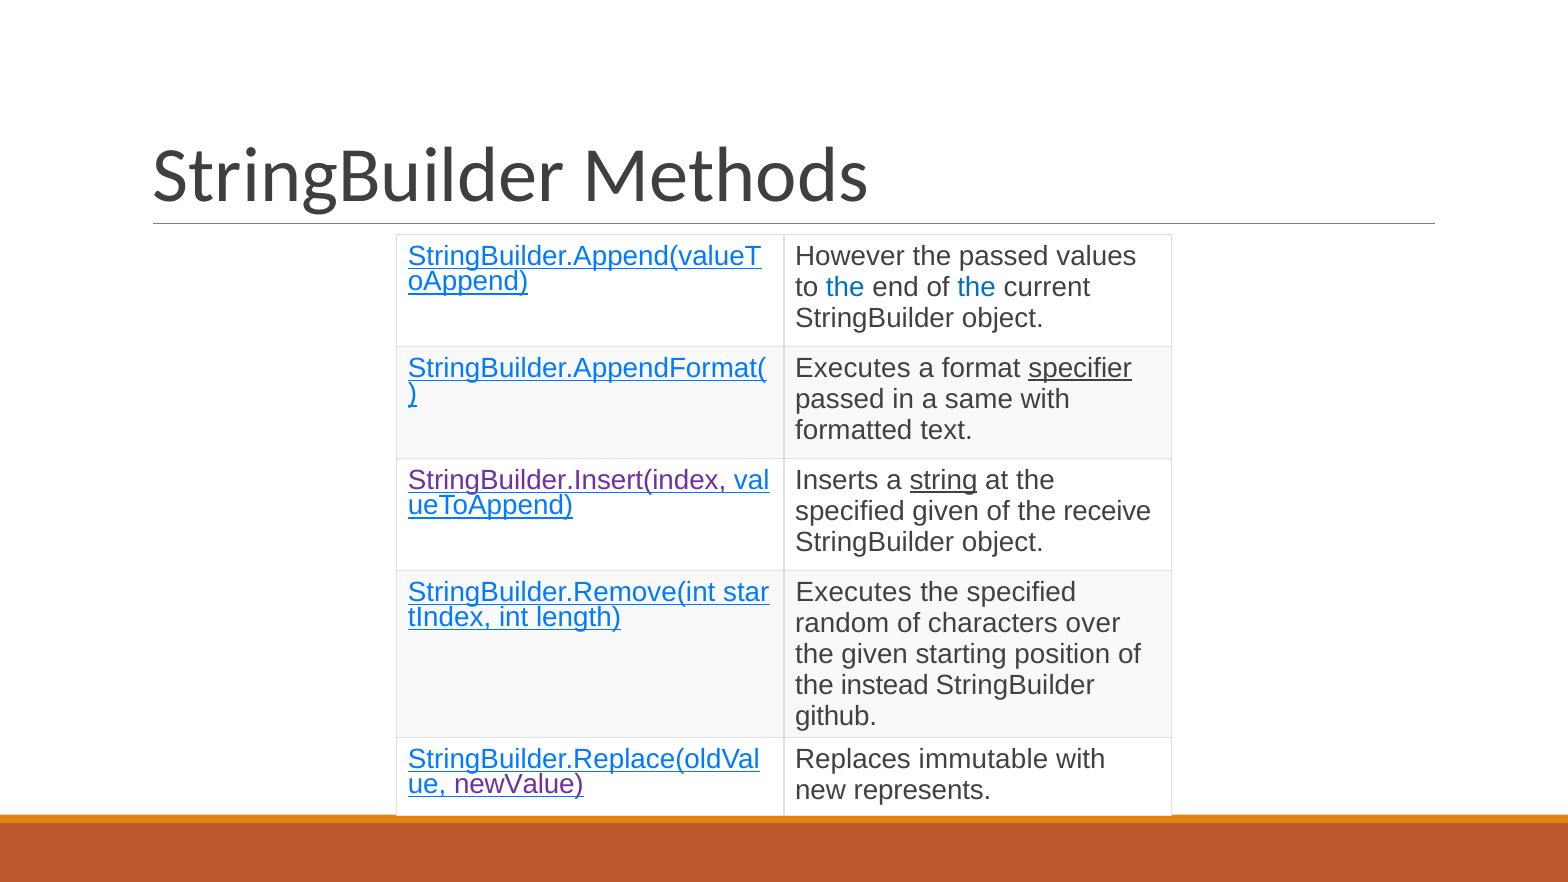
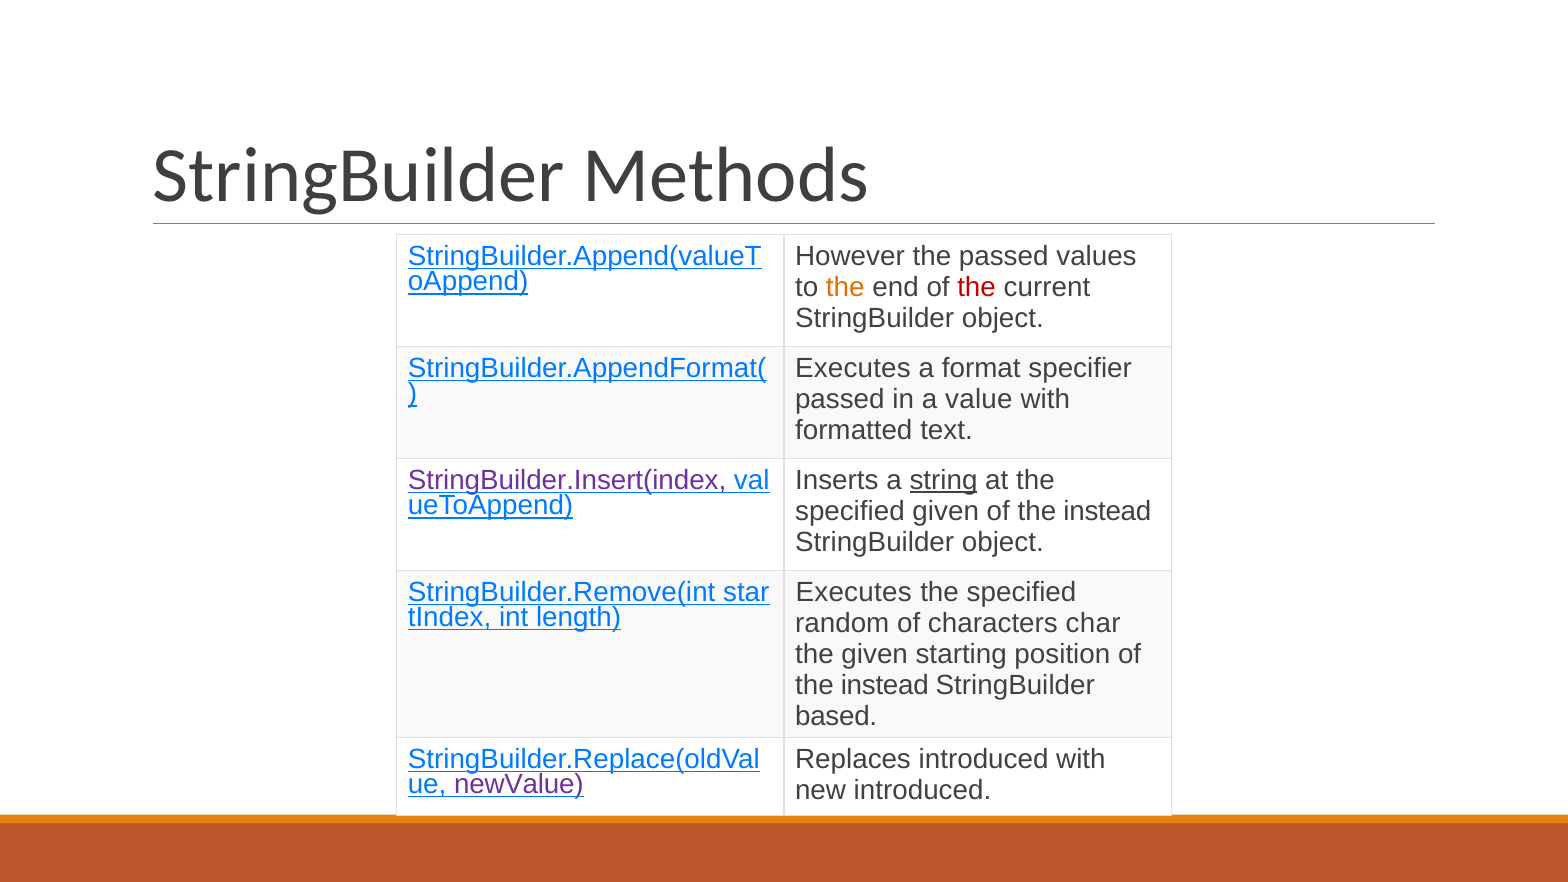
the colour: blue -> orange (845, 288)
the colour: blue -> red (977, 288)
specifier underline: present -> none (1080, 368)
same: same -> value (979, 400)
receive: receive -> instead (1107, 511)
over: over -> char (1093, 623)
github: github -> based (836, 717)
Replaces immutable: immutable -> introduced (984, 759)
new represents: represents -> introduced (922, 790)
